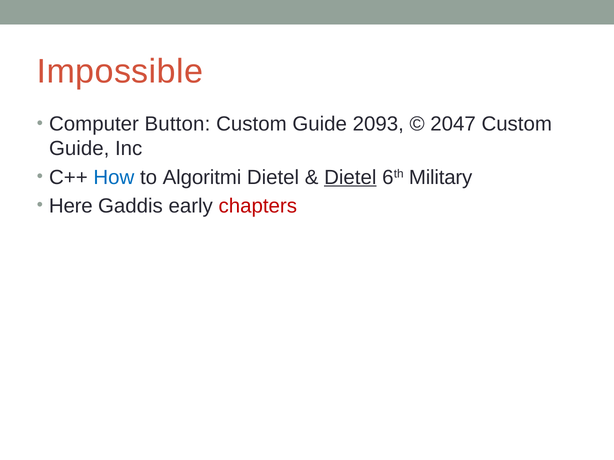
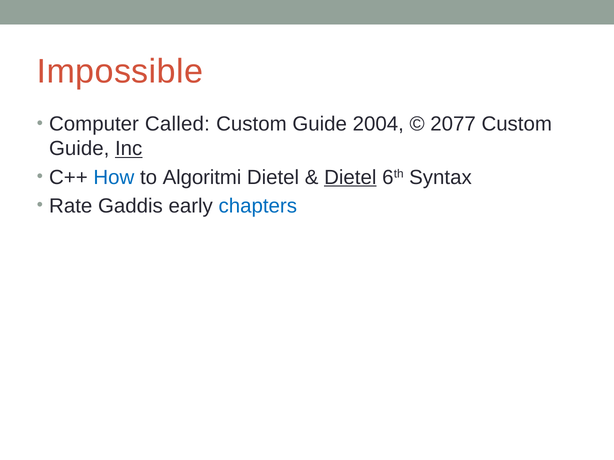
Button: Button -> Called (177, 124)
2093: 2093 -> 2004 (378, 124)
2047: 2047 -> 2077 (453, 124)
Inc underline: none -> present (129, 149)
Military: Military -> Syntax (441, 177)
Here: Here -> Rate (71, 206)
chapters colour: red -> blue (258, 206)
